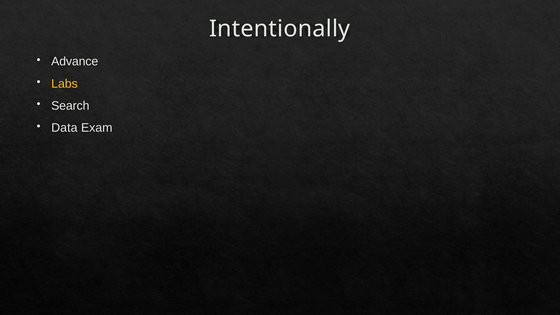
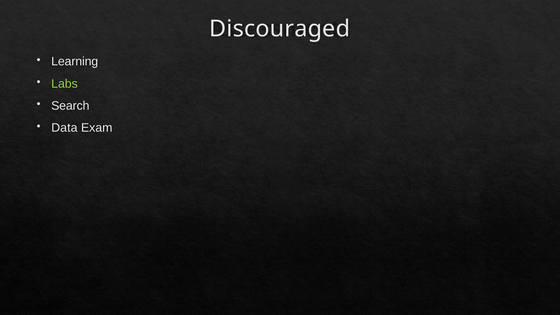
Intentionally: Intentionally -> Discouraged (280, 29)
Advance: Advance -> Learning (75, 62)
Labs colour: yellow -> light green (64, 84)
